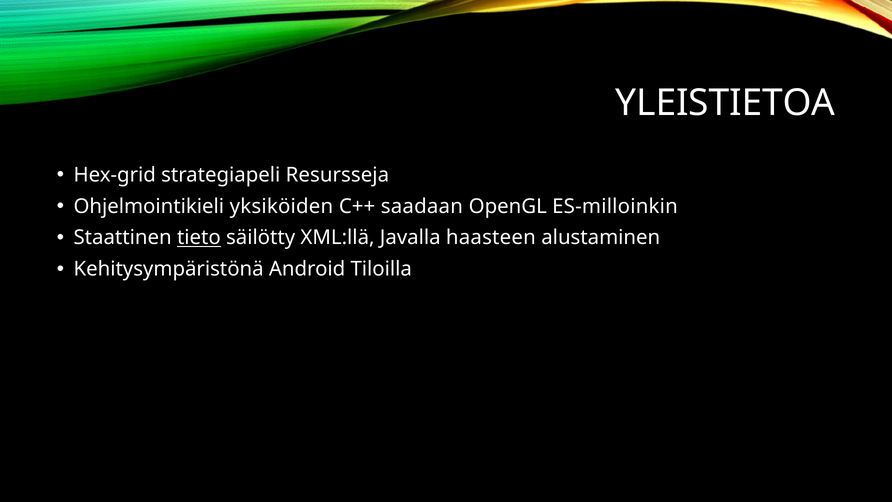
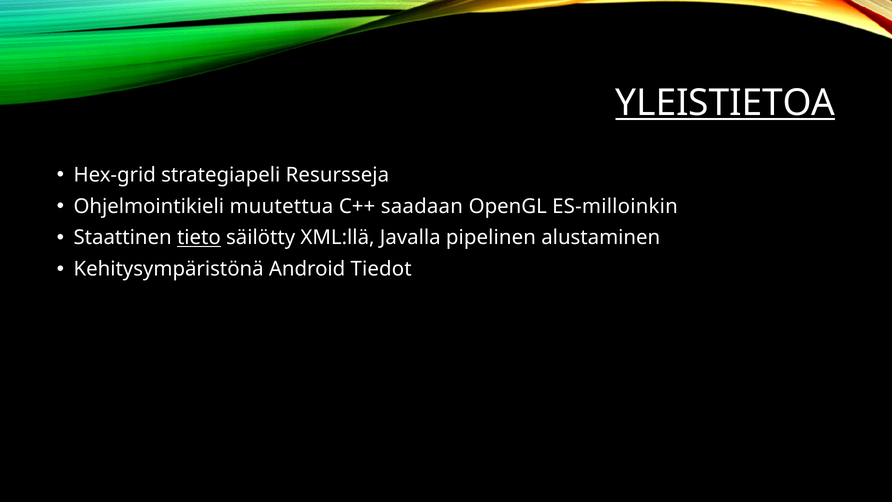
YLEISTIETOA underline: none -> present (725, 103)
yksiköiden: yksiköiden -> muutettua (281, 206)
haasteen: haasteen -> pipelinen (491, 238)
Tiloilla: Tiloilla -> Tiedot (381, 269)
